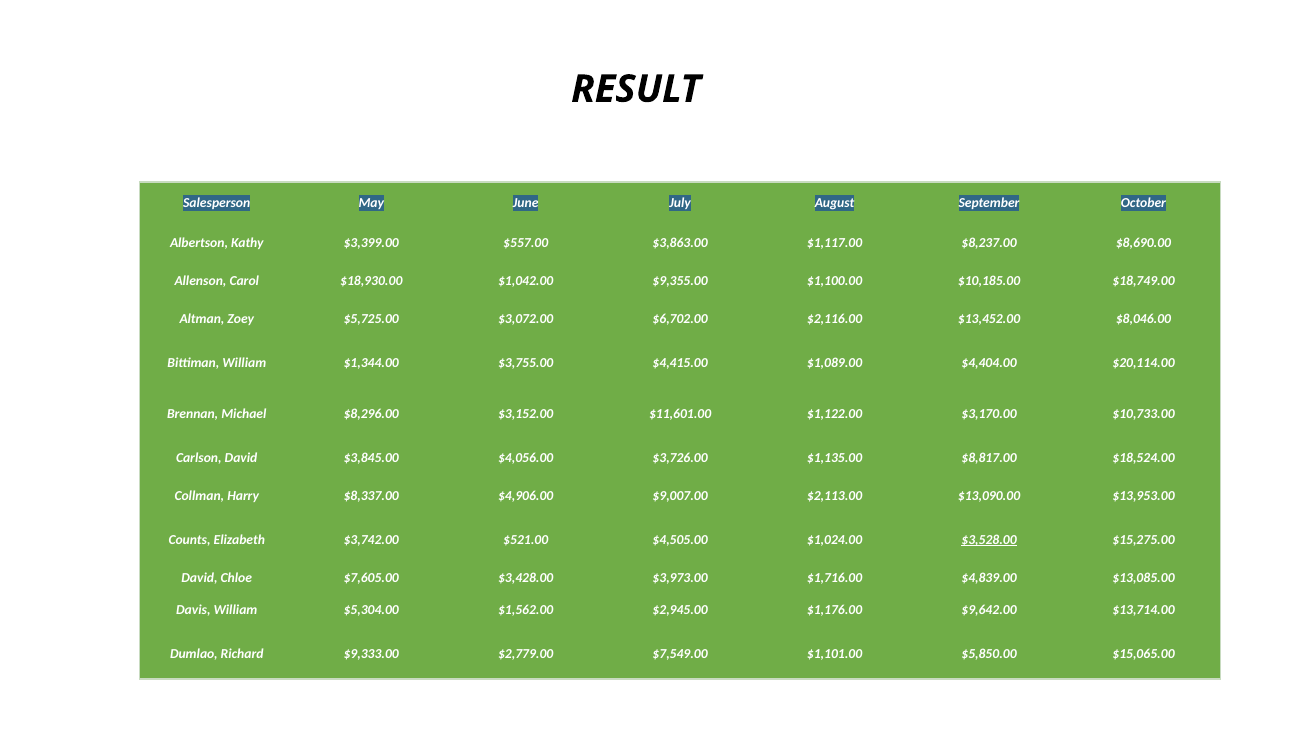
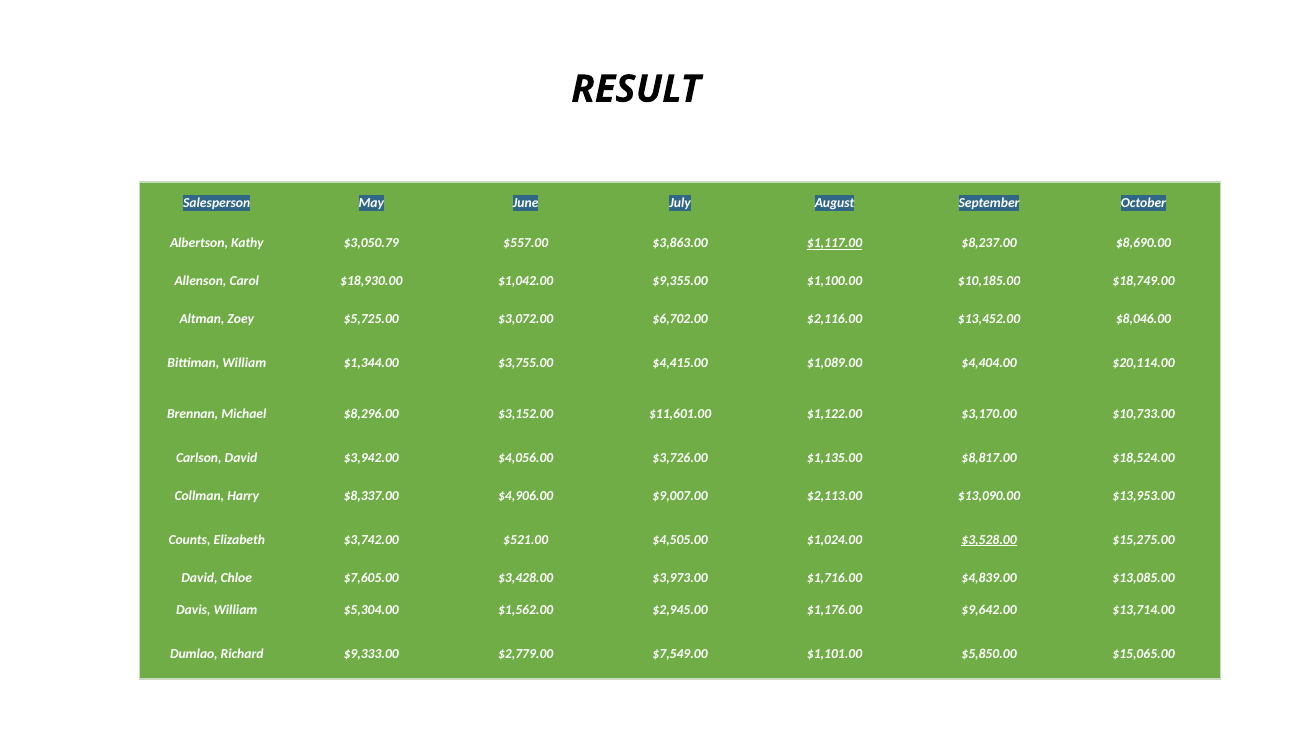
$3,399.00: $3,399.00 -> $3,050.79 (371, 243)
$1,117.00 underline: none -> present (835, 243)
$3,845.00: $3,845.00 -> $3,942.00 (371, 457)
